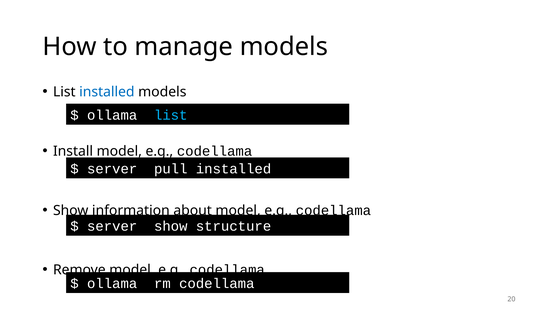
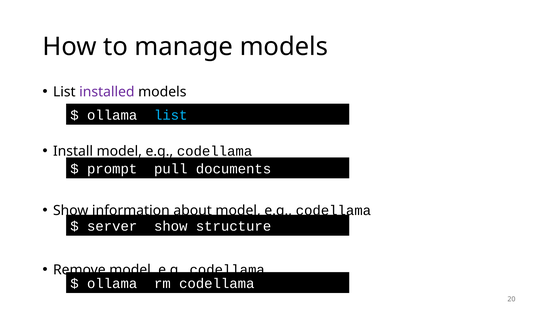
installed colour: blue -> purple (107, 92)
server: server -> prompt (112, 169)
pull installed: installed -> documents (234, 169)
